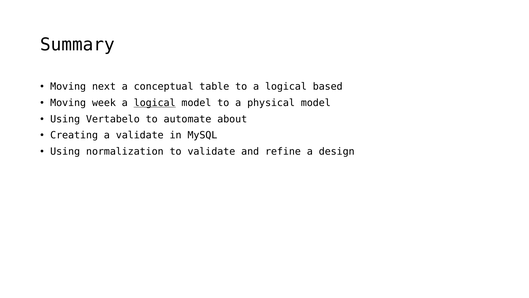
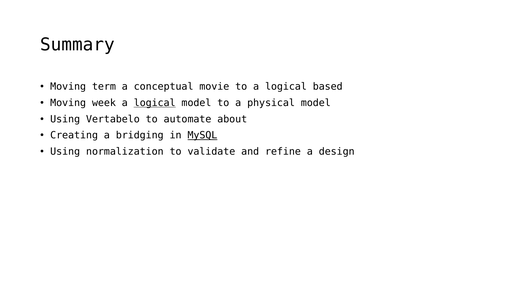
next: next -> term (104, 86)
table: table -> movie (214, 86)
a validate: validate -> bridging (140, 135)
MySQL underline: none -> present (202, 135)
